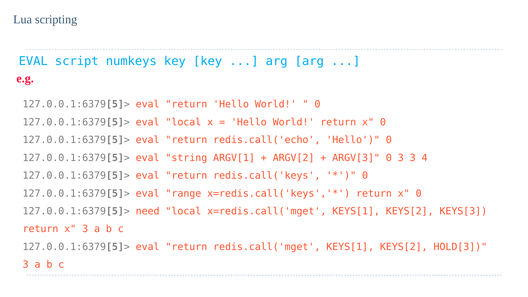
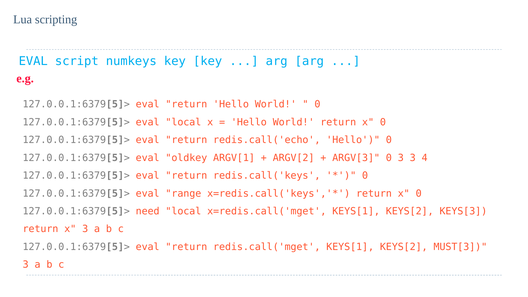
string: string -> oldkey (186, 158)
HOLD[3: HOLD[3 -> MUST[3 (460, 247)
